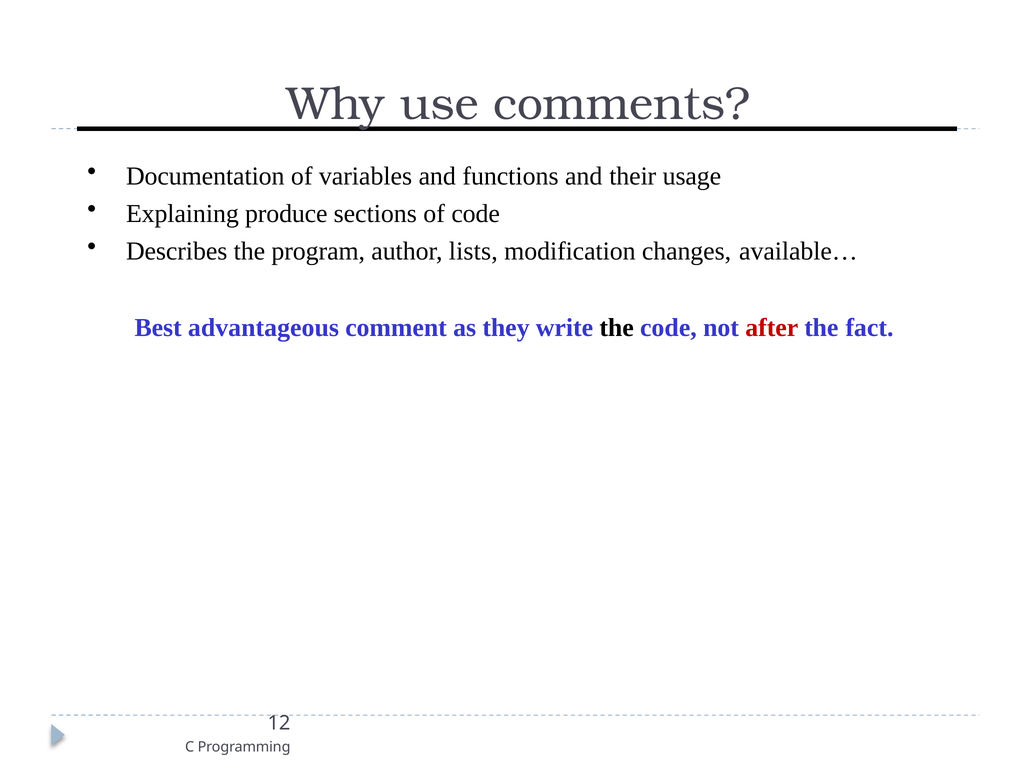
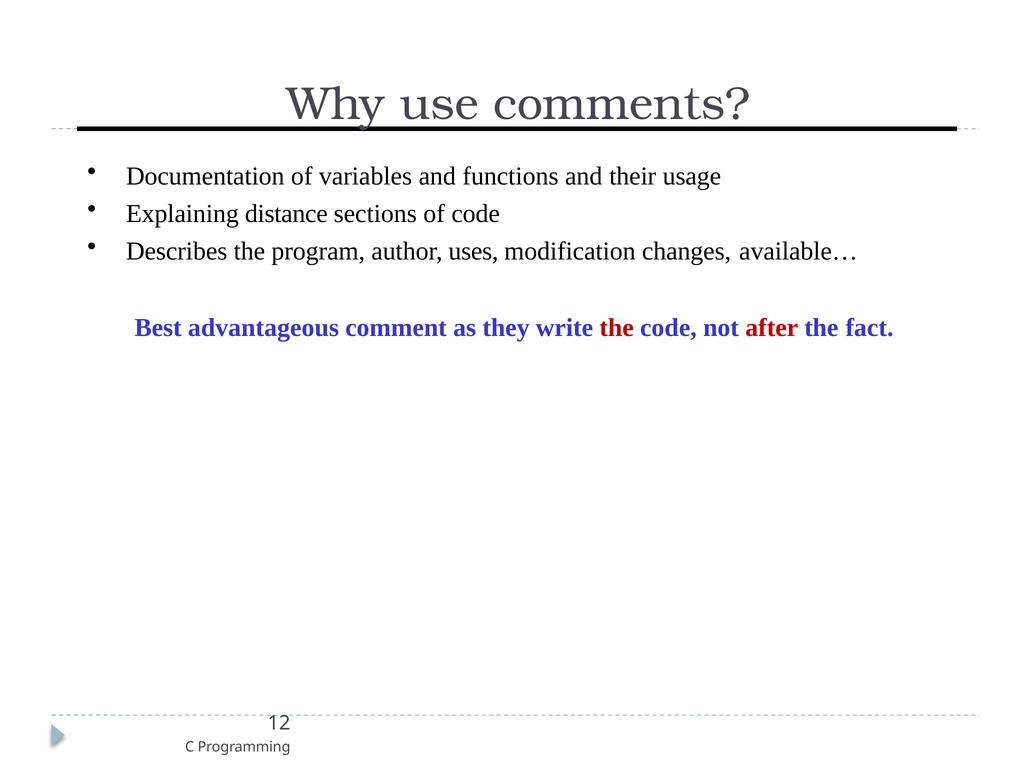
produce: produce -> distance (286, 214)
lists: lists -> uses (473, 251)
the colour: black -> red (617, 328)
